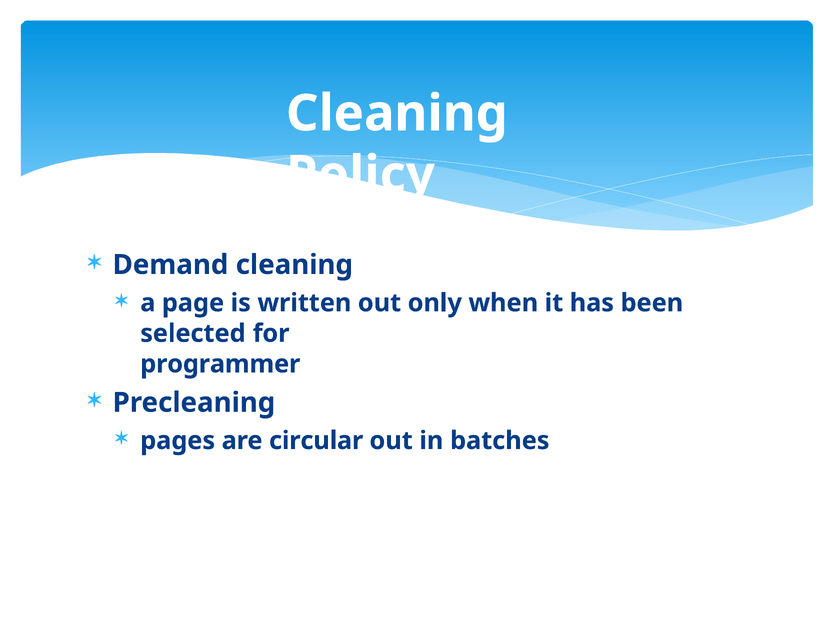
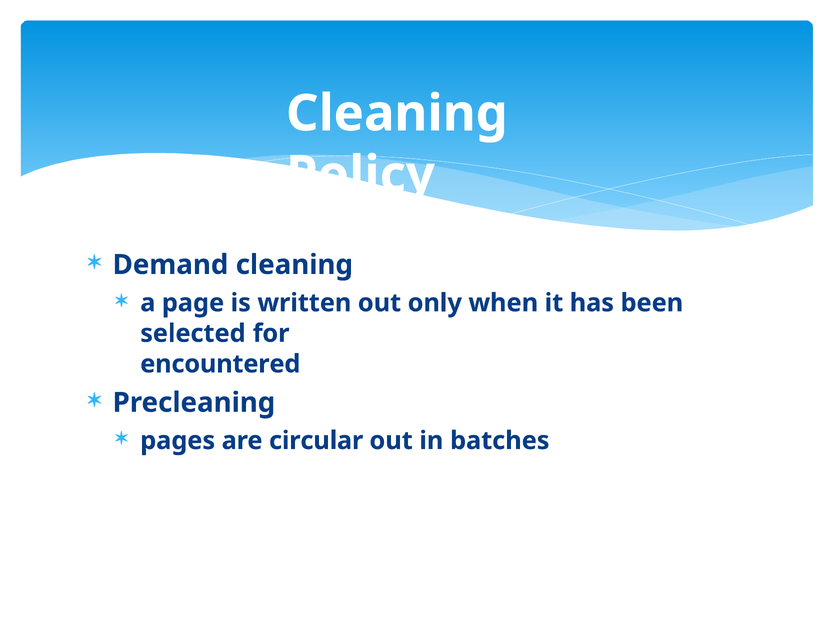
programmer: programmer -> encountered (220, 364)
